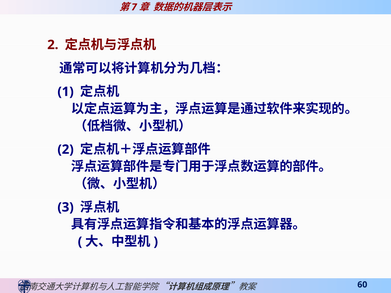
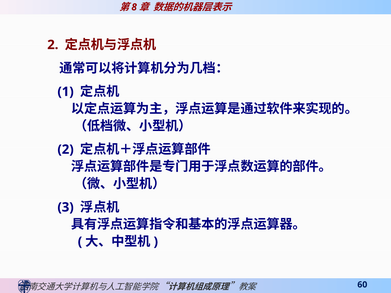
7: 7 -> 8 (134, 7)
